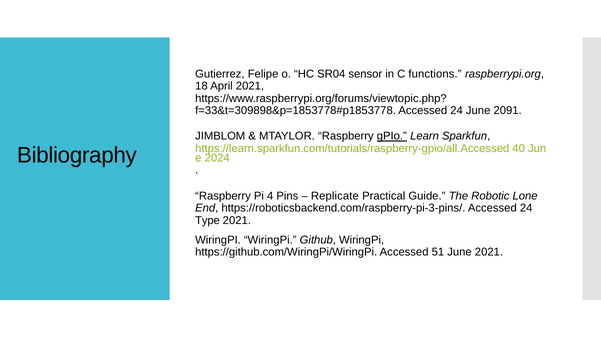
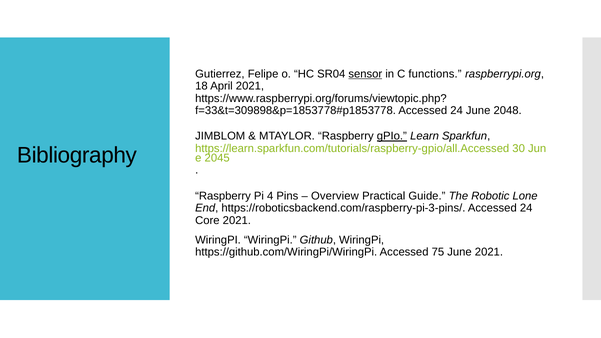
sensor underline: none -> present (365, 74)
2091: 2091 -> 2048 (508, 110)
40: 40 -> 30 (519, 148)
2024: 2024 -> 2045 (217, 158)
Replicate: Replicate -> Overview (335, 196)
Type: Type -> Core (207, 220)
51: 51 -> 75 (438, 252)
